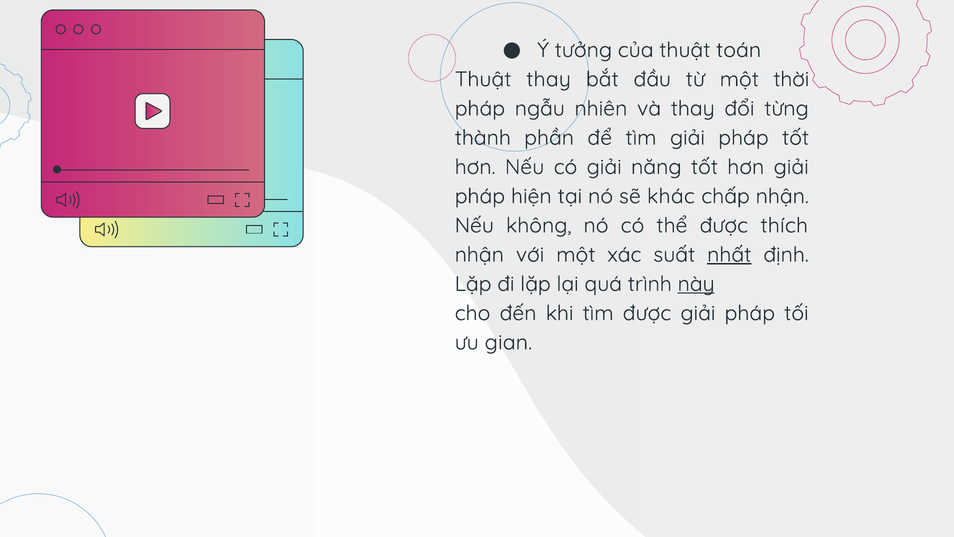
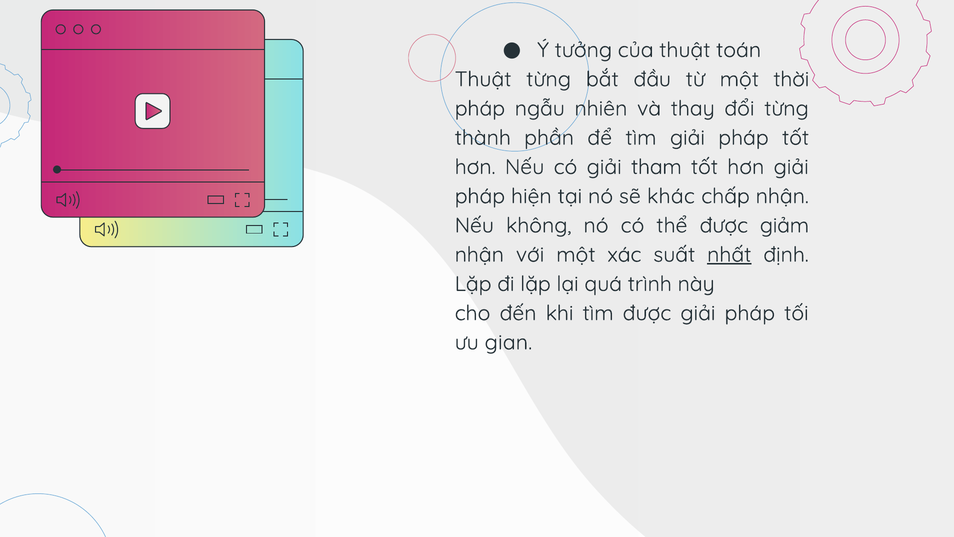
Thuật thay: thay -> từng (549, 79)
năng: năng -> tham (656, 167)
thích: thích -> giảm (784, 225)
này underline: present -> none (696, 284)
